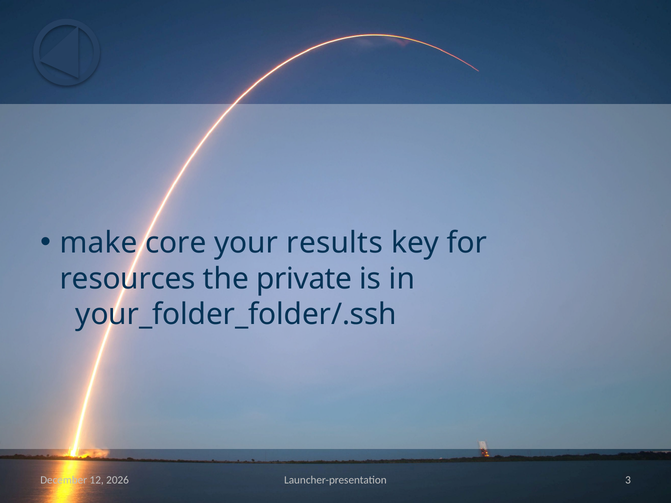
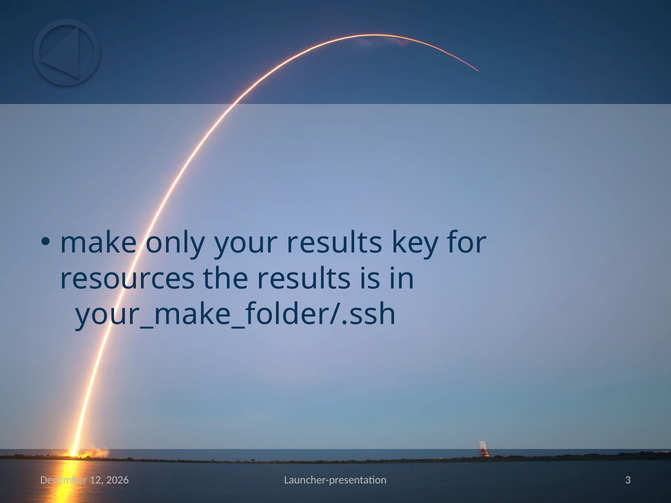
core: core -> only (176, 243)
the private: private -> results (304, 279)
your_folder_folder/.ssh: your_folder_folder/.ssh -> your_make_folder/.ssh (236, 315)
